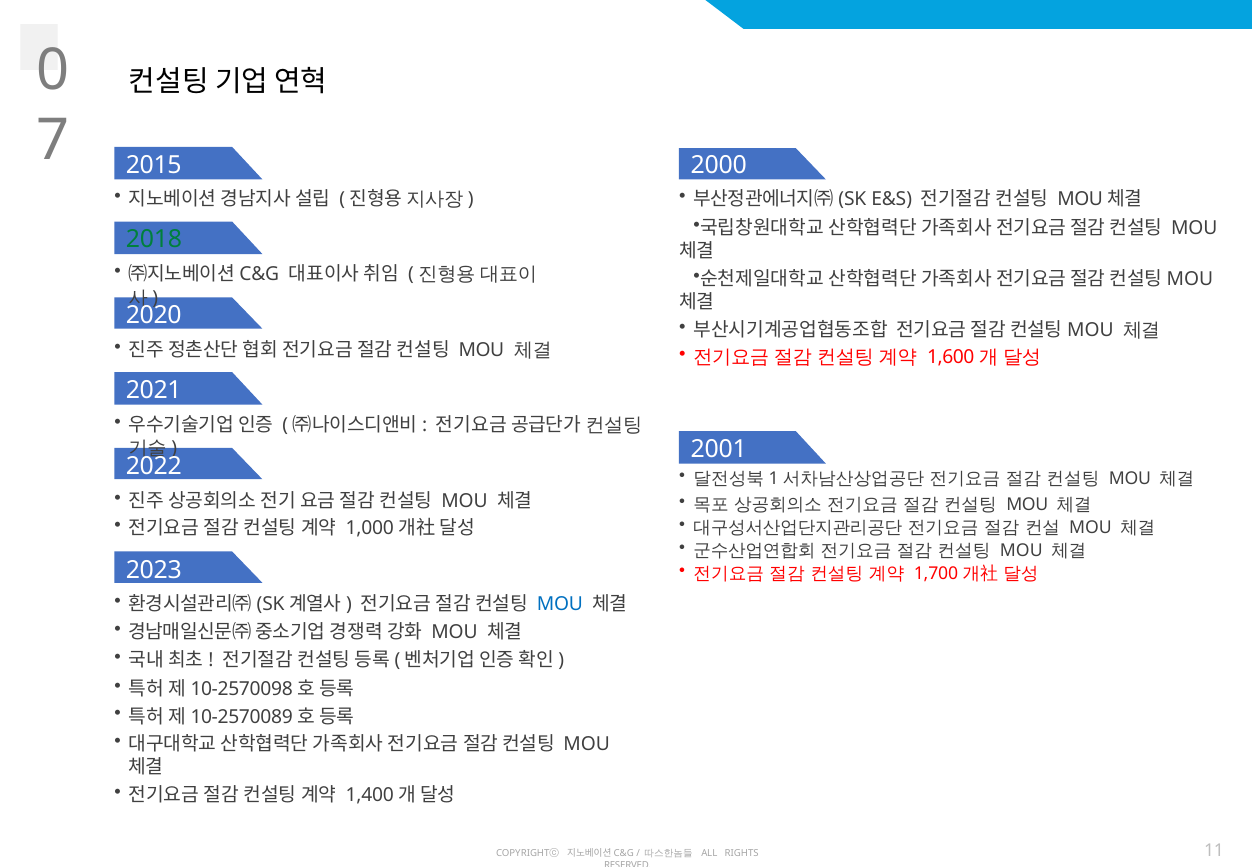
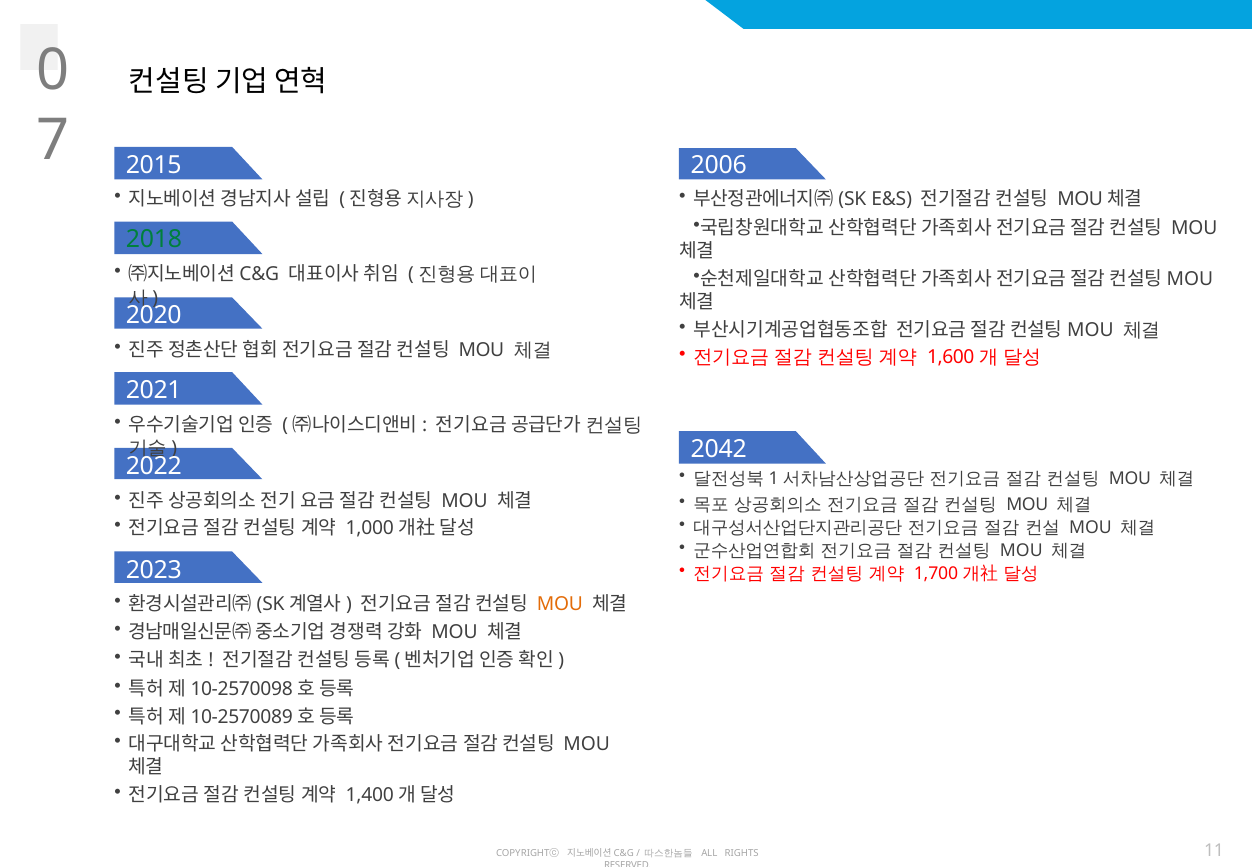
2000: 2000 -> 2006 (719, 166)
2001: 2001 -> 2042 (719, 449)
MOU colour: blue -> orange (560, 604)
